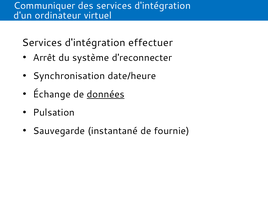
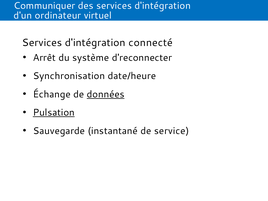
effectuer: effectuer -> connecté (151, 43)
Pulsation underline: none -> present (54, 113)
fournie: fournie -> service (172, 131)
